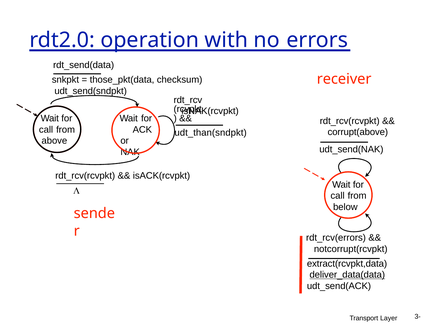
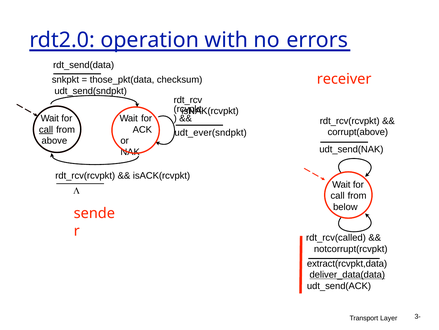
call underline: none -> present (46, 129)
udt_than(sndpkt: udt_than(sndpkt -> udt_ever(sndpkt (211, 132)
rdt_rcv(errors: rdt_rcv(errors -> rdt_rcv(called (336, 237)
